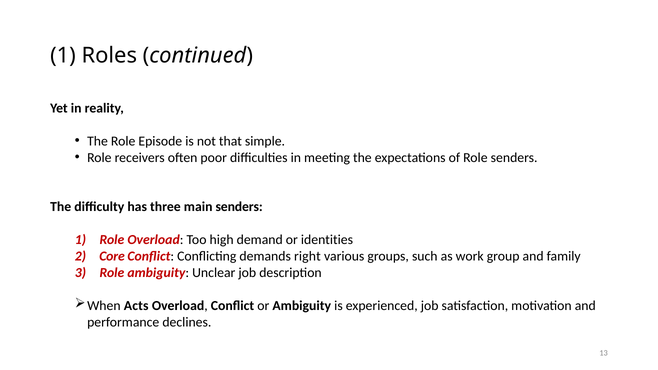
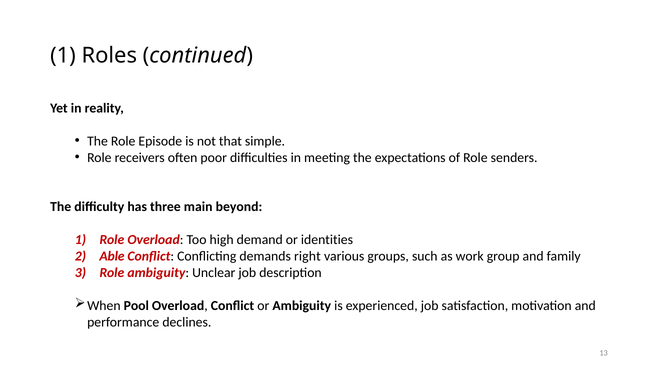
main senders: senders -> beyond (239, 207)
Core: Core -> Able (112, 256)
Acts: Acts -> Pool (136, 306)
